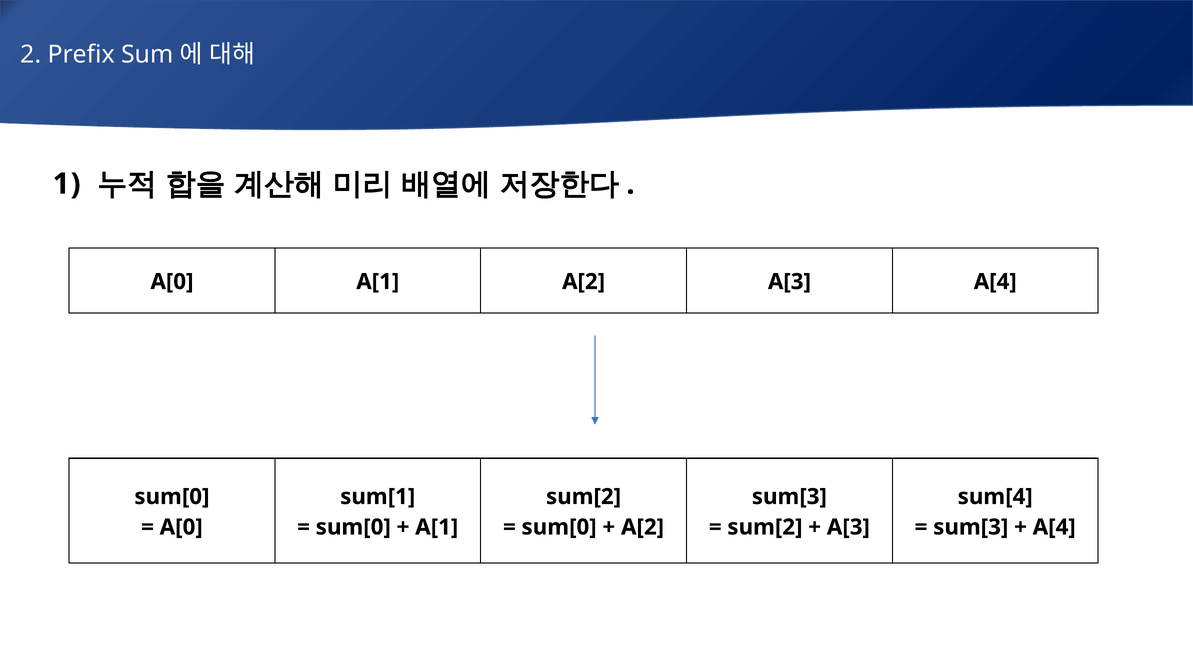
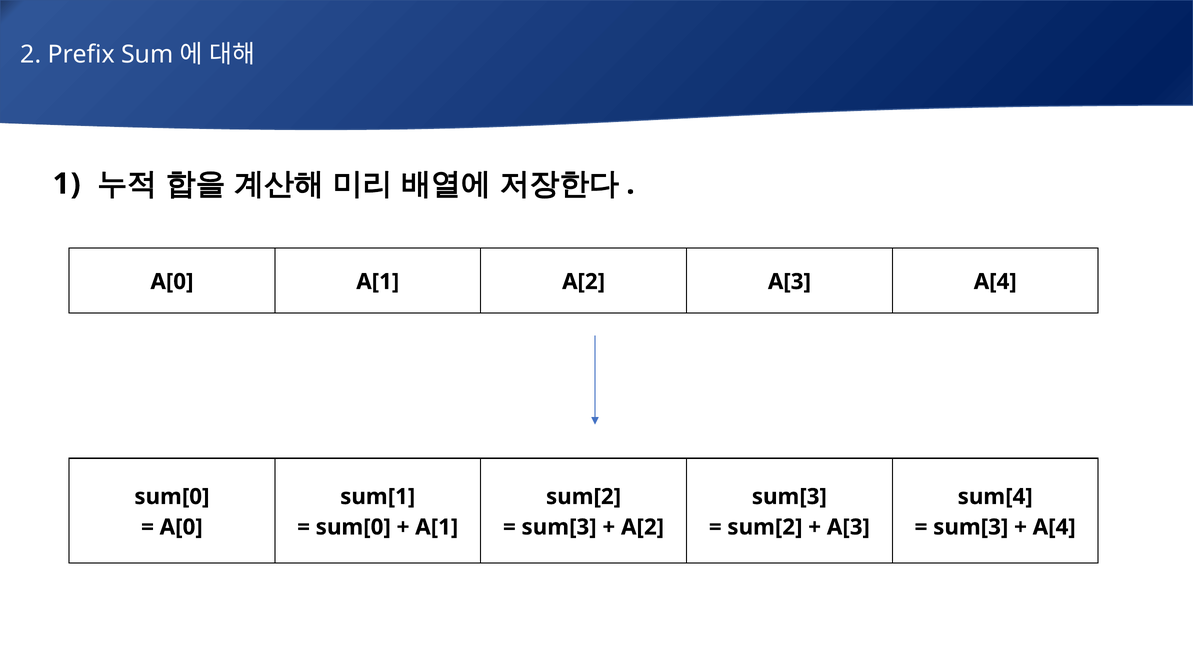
sum[0: sum[0 -> sum[3 (559, 527)
